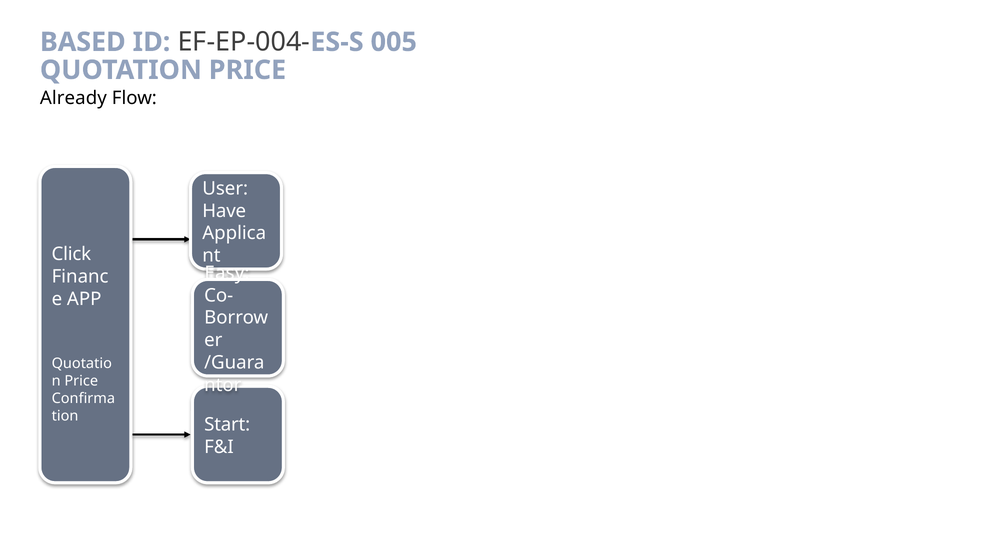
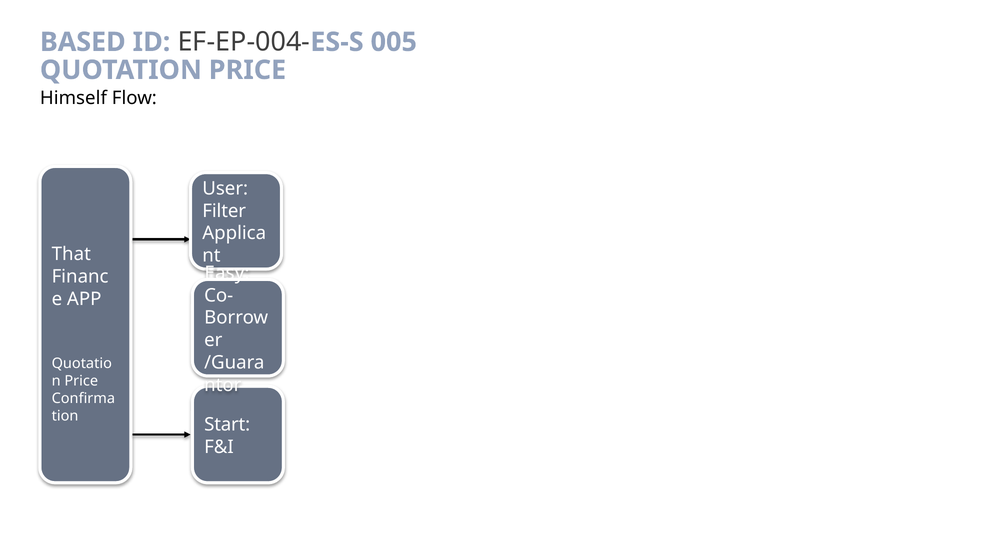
Already: Already -> Himself (73, 98)
Have: Have -> Filter (224, 211)
Click: Click -> That (71, 254)
